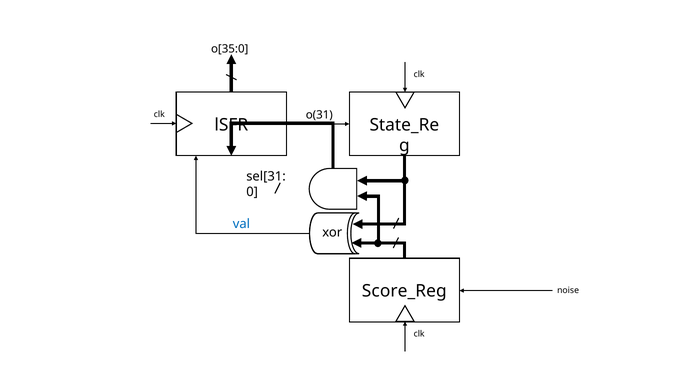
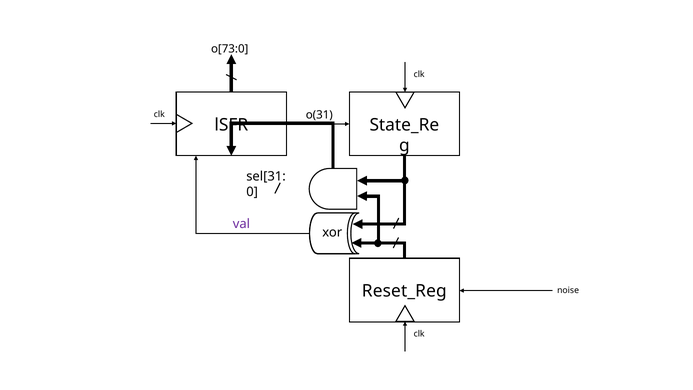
o[35:0: o[35:0 -> o[73:0 (230, 49)
val colour: blue -> purple (241, 224)
Score_Reg: Score_Reg -> Reset_Reg (404, 291)
